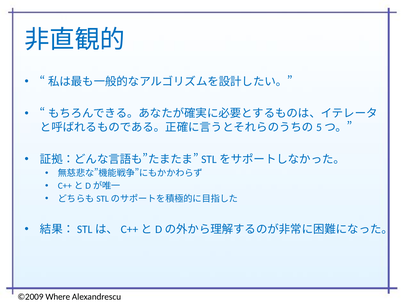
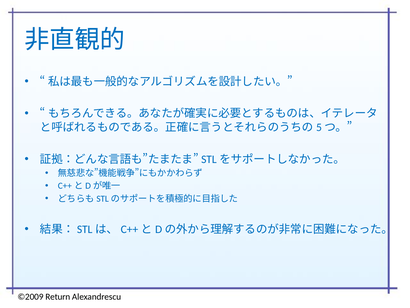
Where: Where -> Return (58, 296)
